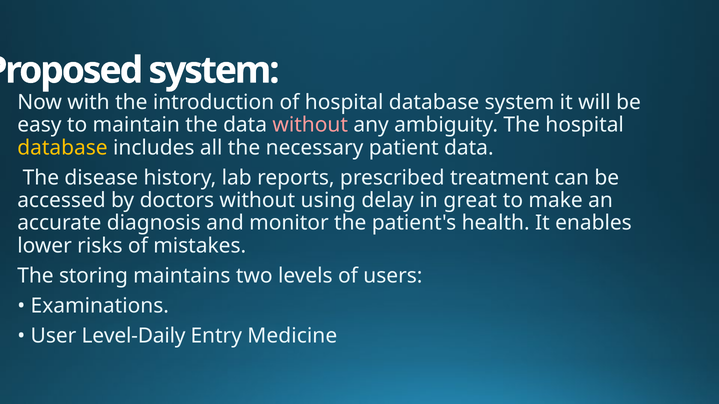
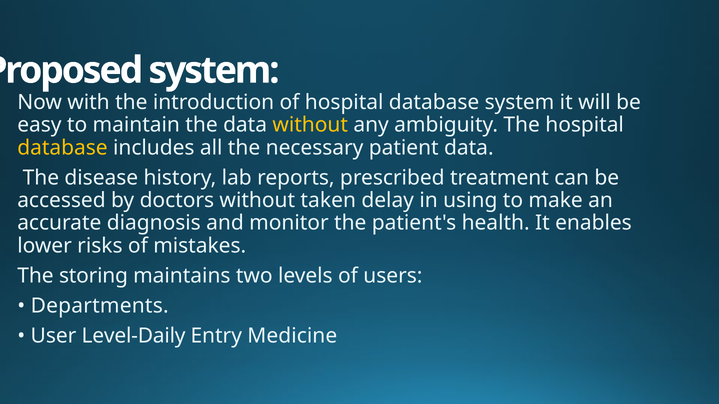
without colour: pink -> yellow (310, 125)
using: using -> taken (328, 201)
great: great -> using (470, 201)
Examinations: Examinations -> Departments (100, 306)
